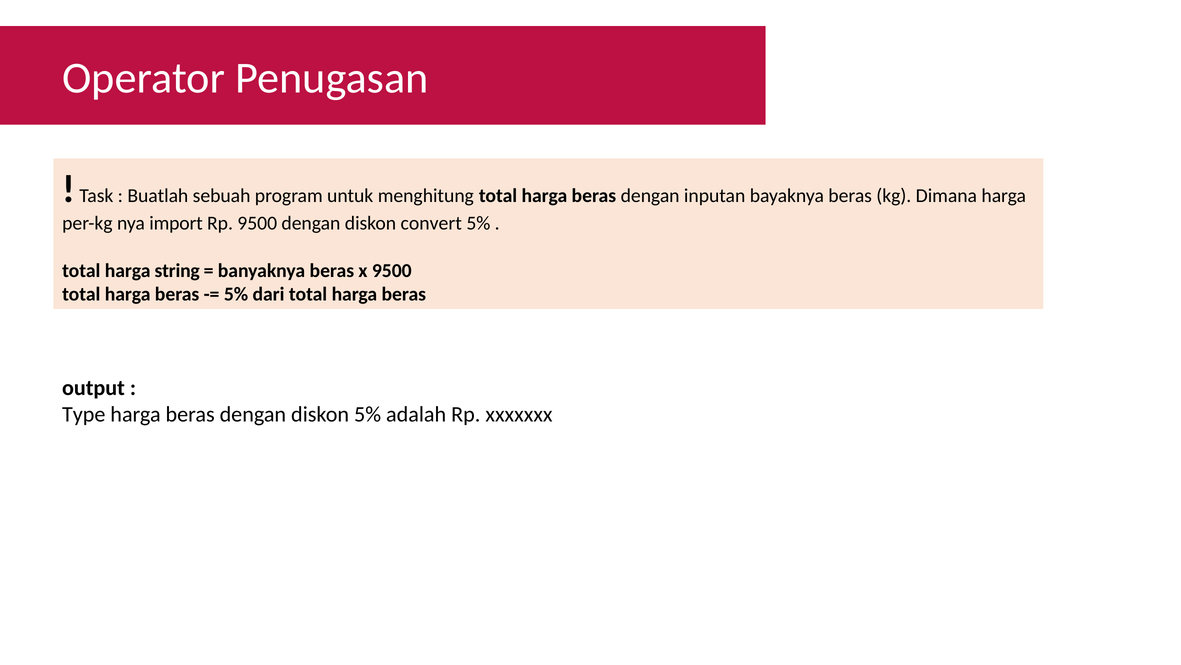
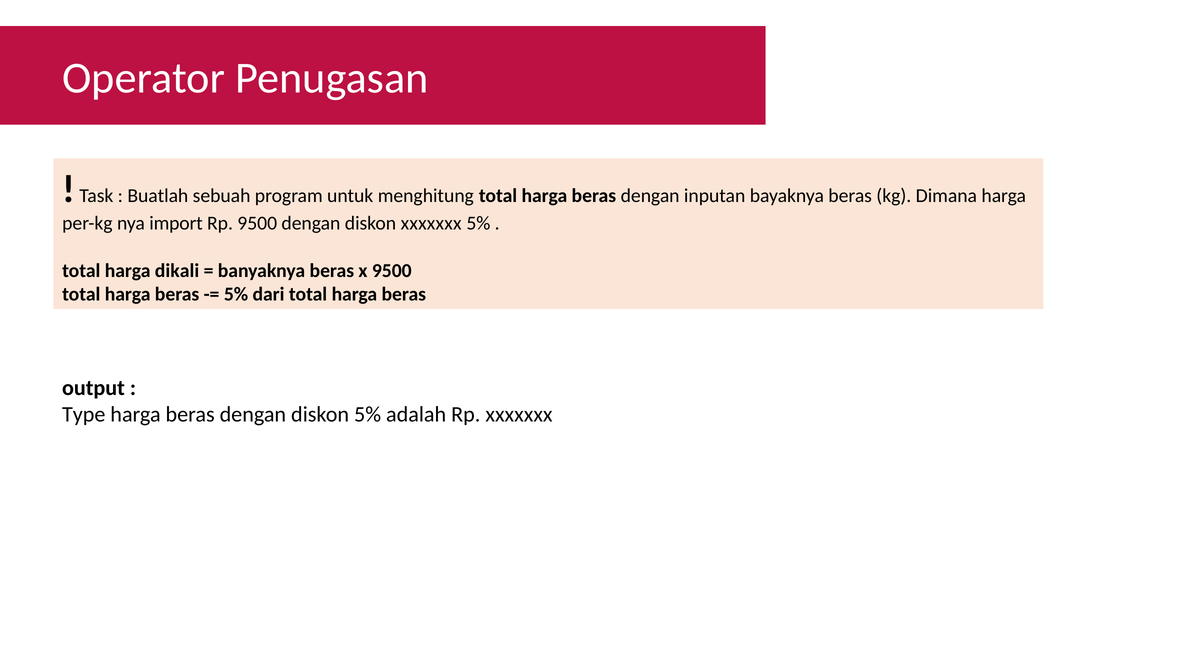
diskon convert: convert -> xxxxxxx (431, 223)
string: string -> dikali (177, 270)
